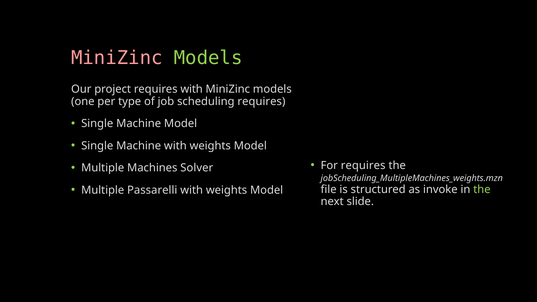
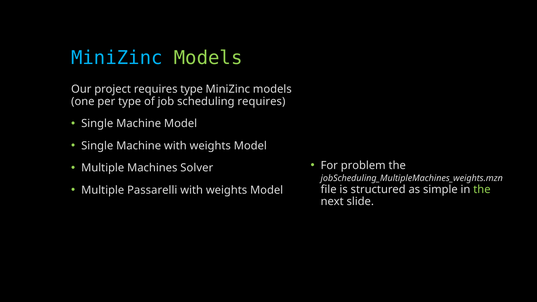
MiniZinc colour: pink -> light blue (117, 58)
requires with: with -> type (192, 89)
For requires: requires -> problem (363, 165)
invoke: invoke -> simple (440, 190)
